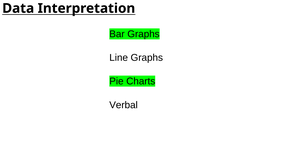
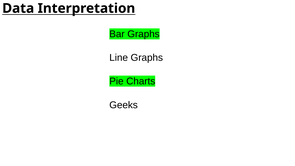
Verbal: Verbal -> Geeks (124, 105)
